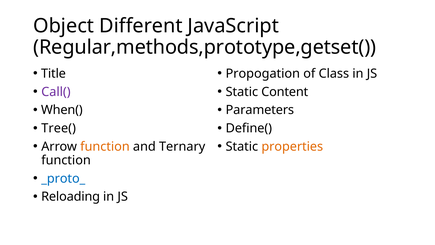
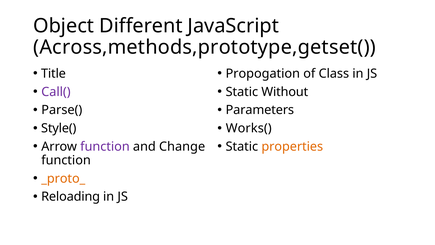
Regular,methods,prototype,getset(: Regular,methods,prototype,getset( -> Across,methods,prototype,getset( (205, 47)
Content: Content -> Without (285, 92)
When(: When( -> Parse( (62, 110)
Tree(: Tree( -> Style( (59, 128)
Define(: Define( -> Works( (249, 128)
function colour: orange -> purple (105, 146)
Ternary: Ternary -> Change (182, 146)
_proto_ colour: blue -> orange (63, 178)
